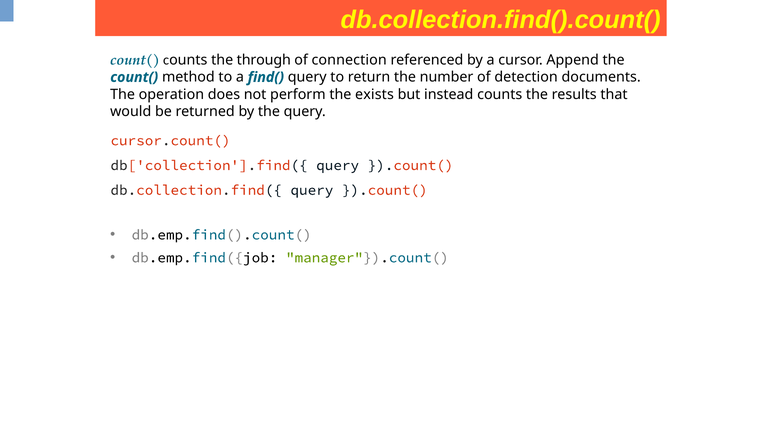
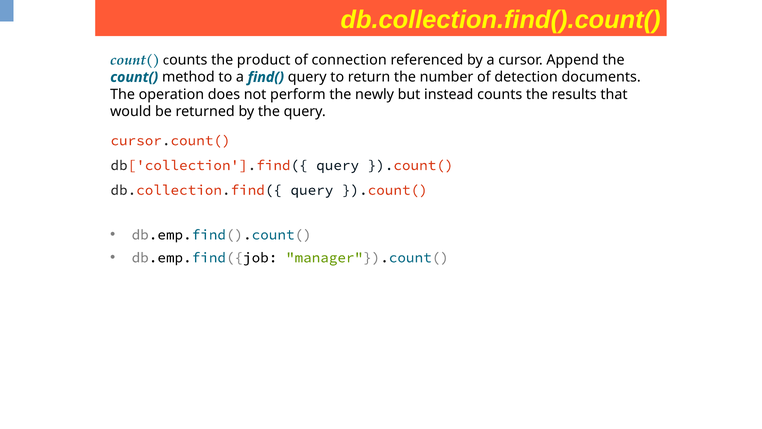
through: through -> product (264, 60)
exists: exists -> newly (375, 94)
